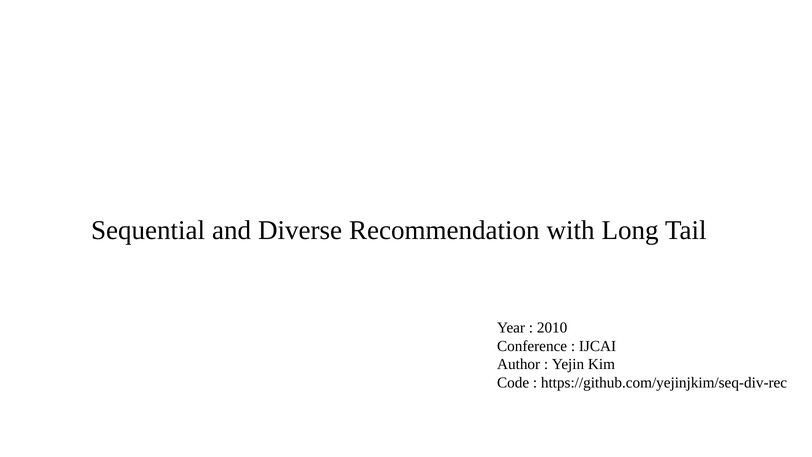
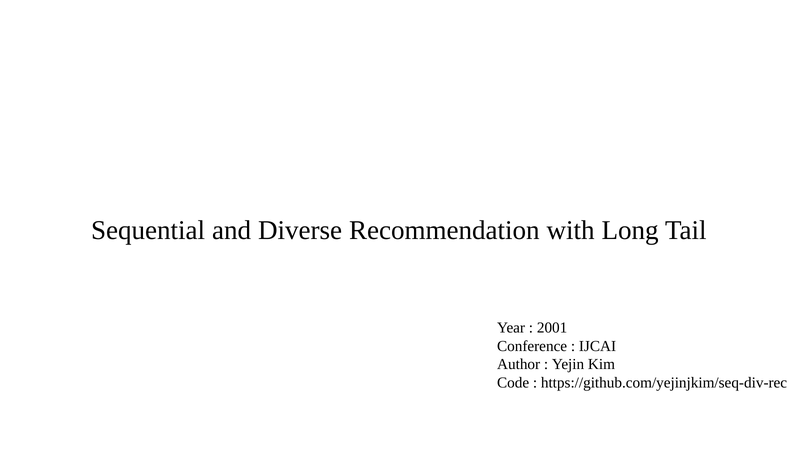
2010: 2010 -> 2001 (552, 328)
